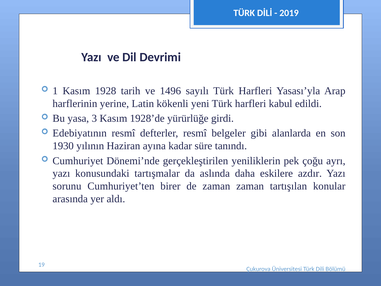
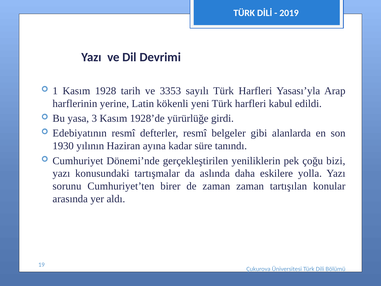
1496: 1496 -> 3353 (170, 91)
ayrı: ayrı -> bizi (336, 161)
azdır: azdır -> yolla (310, 173)
